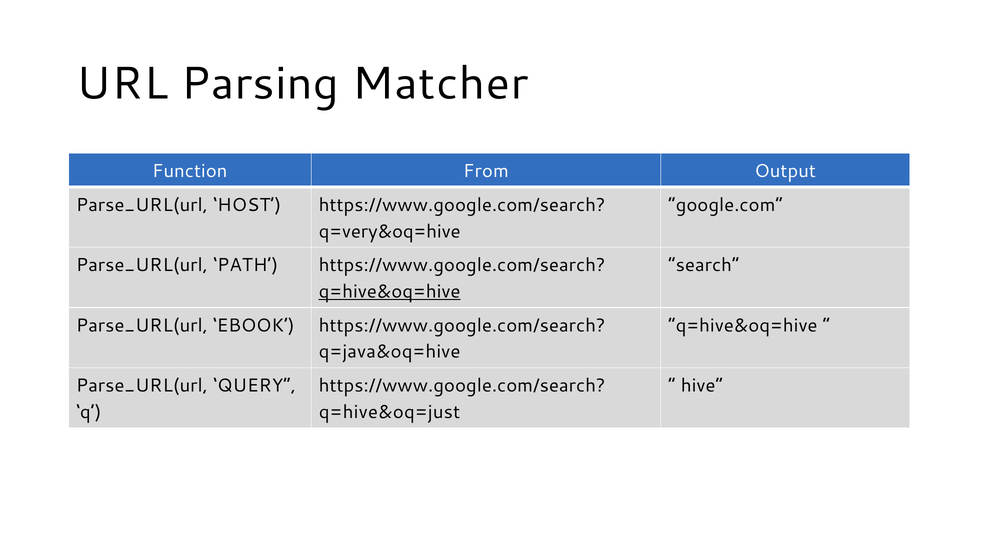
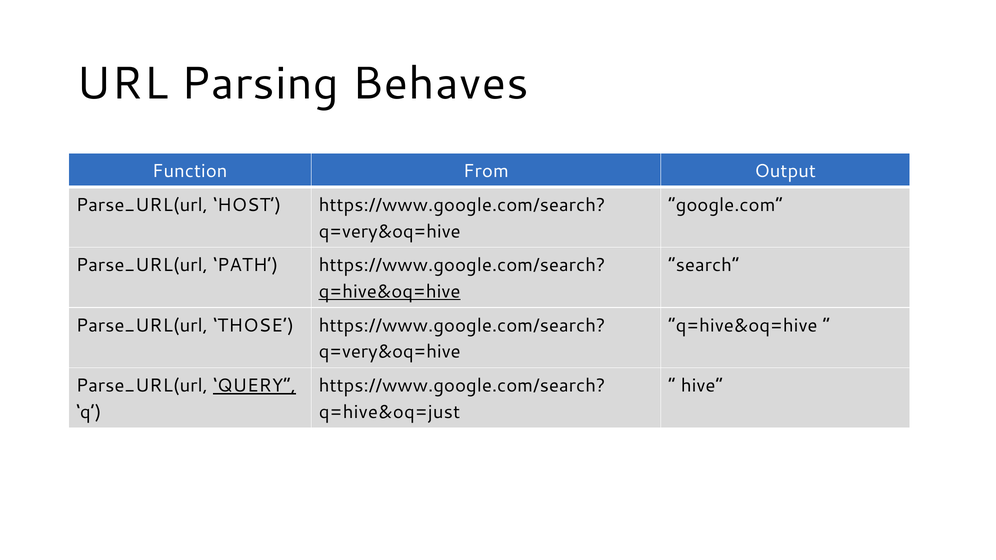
Matcher: Matcher -> Behaves (440, 84)
EBOOK: EBOOK -> THOSE (254, 326)
q=java&oq=hive: q=java&oq=hive -> q=very&oq=hive (390, 352)
QUERY underline: none -> present (255, 386)
